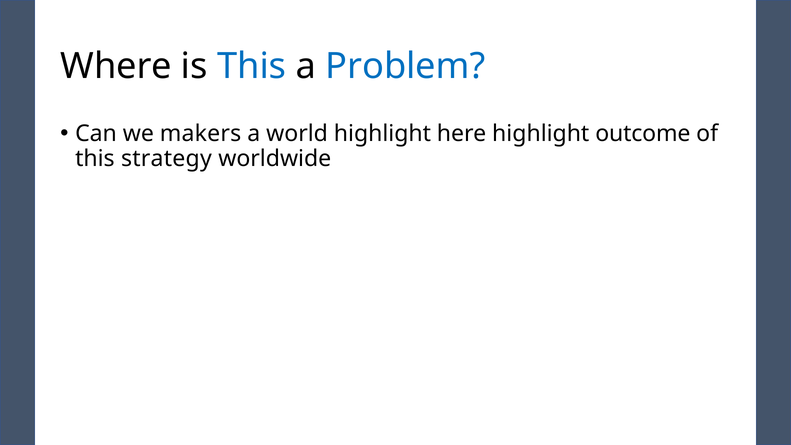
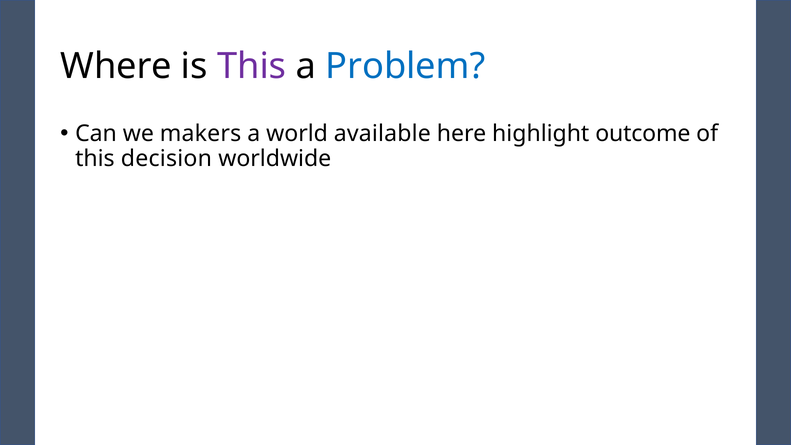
This colour: blue -> purple (252, 66)
world highlight: highlight -> available (382, 134)
strategy: strategy -> decision (166, 159)
